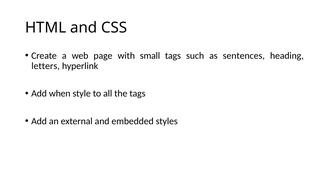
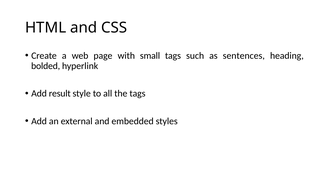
letters: letters -> bolded (46, 66)
when: when -> result (60, 94)
